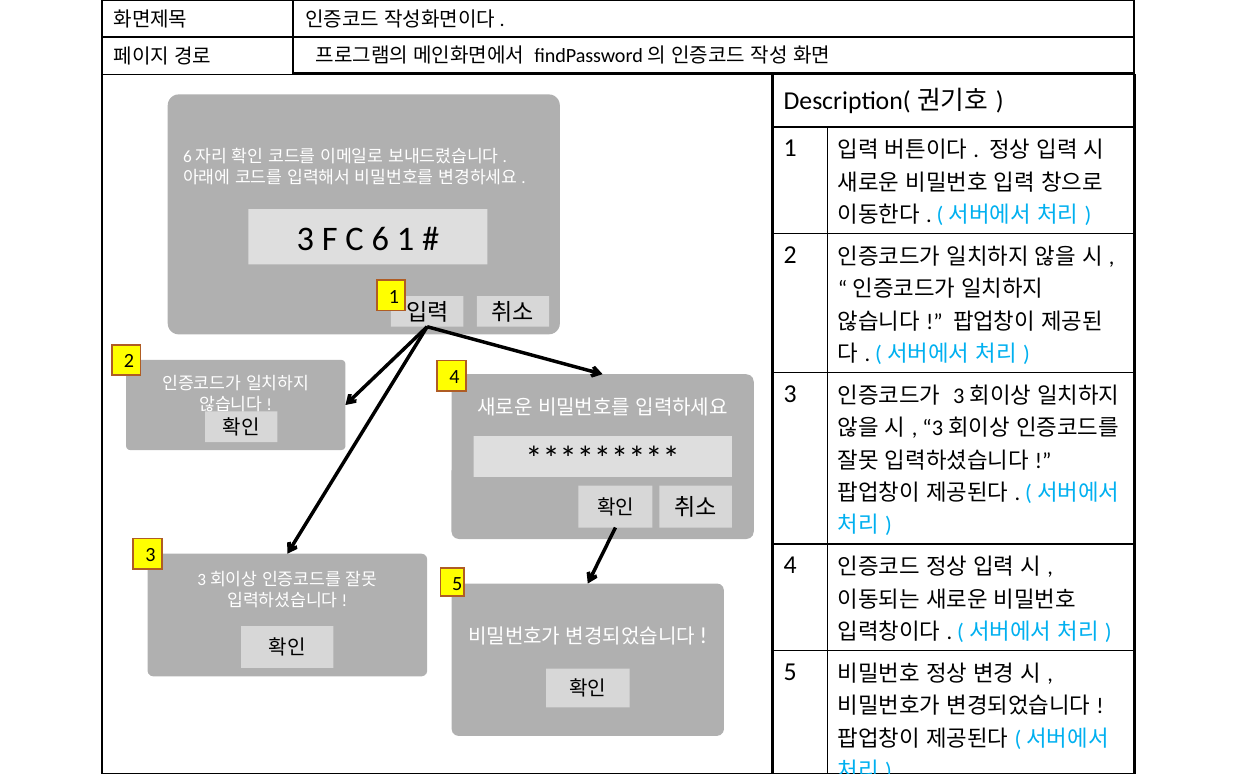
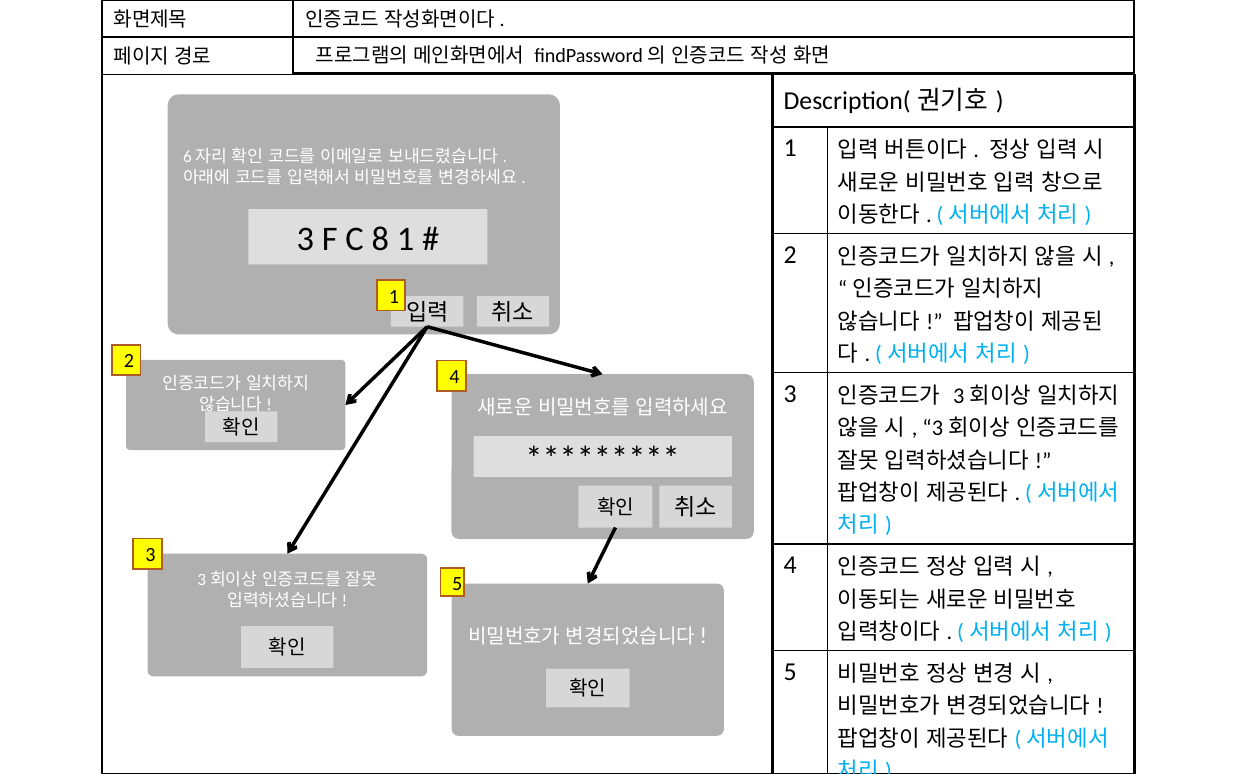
6: 6 -> 8 (380, 239)
